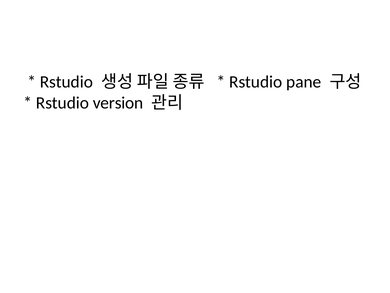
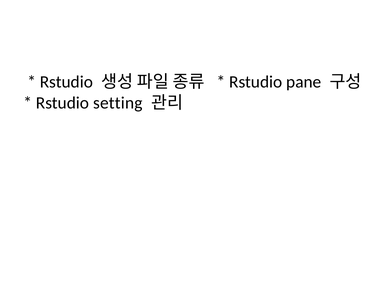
version: version -> setting (118, 103)
